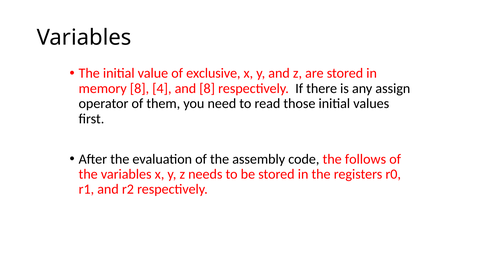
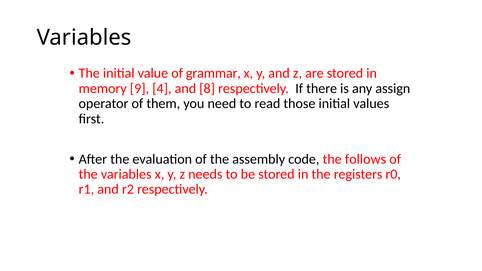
exclusive: exclusive -> grammar (213, 73)
memory 8: 8 -> 9 (140, 88)
